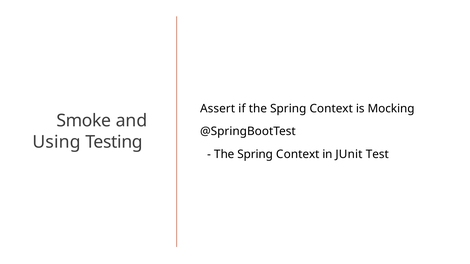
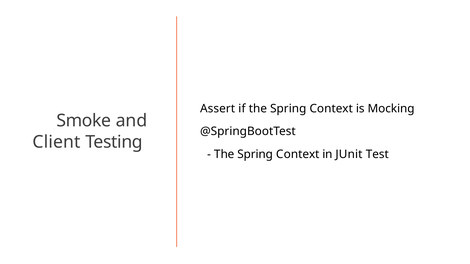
Using: Using -> Client (57, 142)
